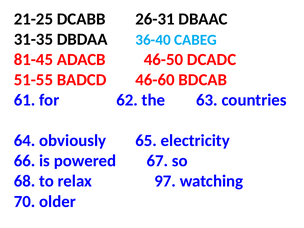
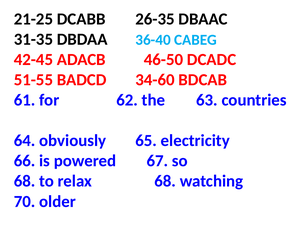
26-31: 26-31 -> 26-35 (155, 19)
81-45: 81-45 -> 42-45 (33, 60)
46-60: 46-60 -> 34-60 (155, 80)
relax 97: 97 -> 68 (165, 181)
